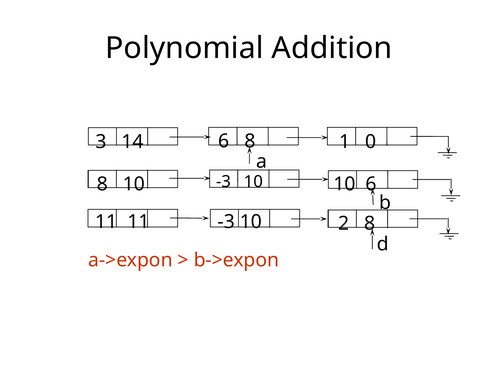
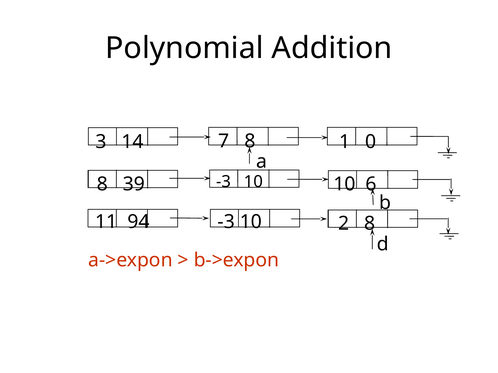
14 6: 6 -> 7 (224, 141)
8 10: 10 -> 39 (134, 184)
11 11: 11 -> 94 (138, 222)
